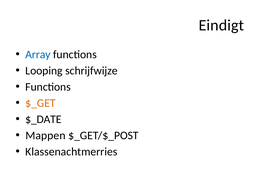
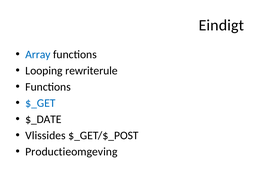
schrijfwijze: schrijfwijze -> rewriterule (91, 71)
$_GET colour: orange -> blue (40, 103)
Mappen: Mappen -> Vlissides (46, 135)
Klassenachtmerries: Klassenachtmerries -> Productieomgeving (71, 152)
